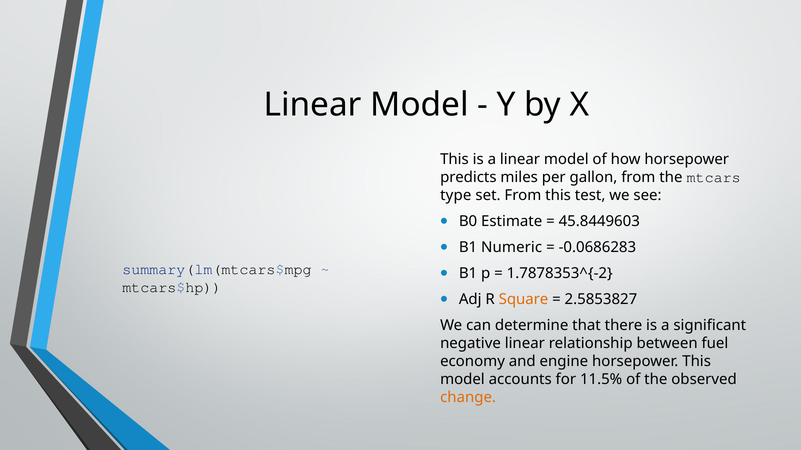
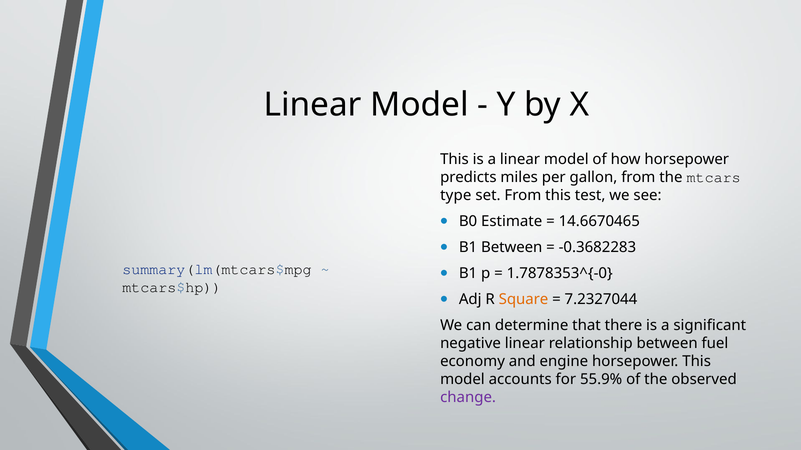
45.8449603: 45.8449603 -> 14.6670465 (599, 222)
B1 Numeric: Numeric -> Between (512, 248)
-0.0686283: -0.0686283 -> -0.3682283 (597, 248)
1.7878353^{-2: 1.7878353^{-2 -> 1.7878353^{-0 (560, 274)
2.5853827: 2.5853827 -> 7.2327044 (601, 300)
11.5%: 11.5% -> 55.9% (601, 380)
change colour: orange -> purple (468, 398)
